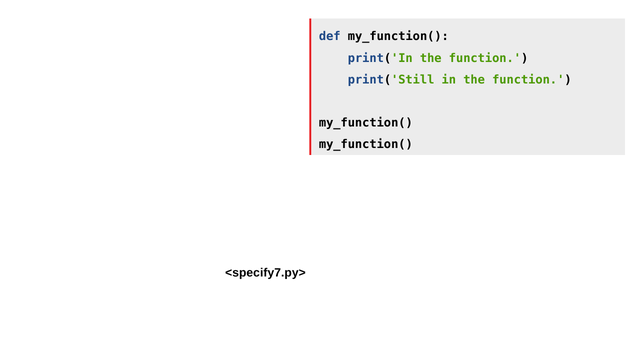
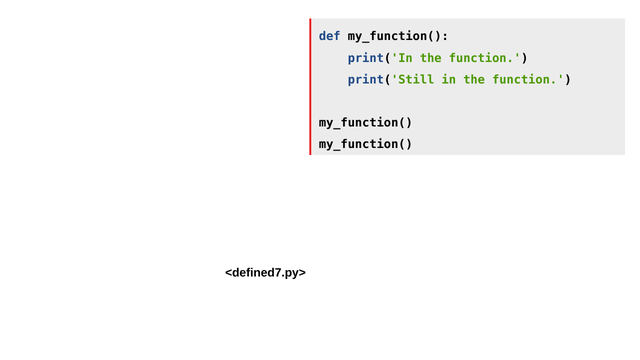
<specify7.py>: <specify7.py> -> <defined7.py> (265, 273)
